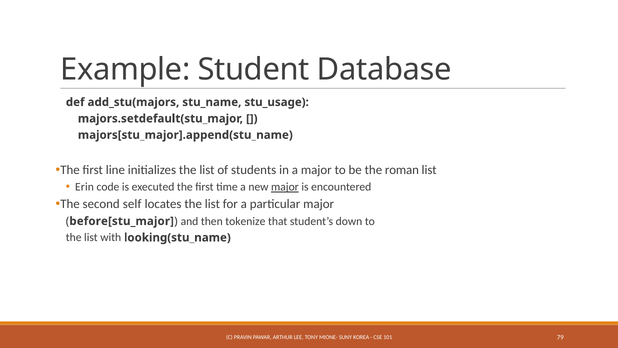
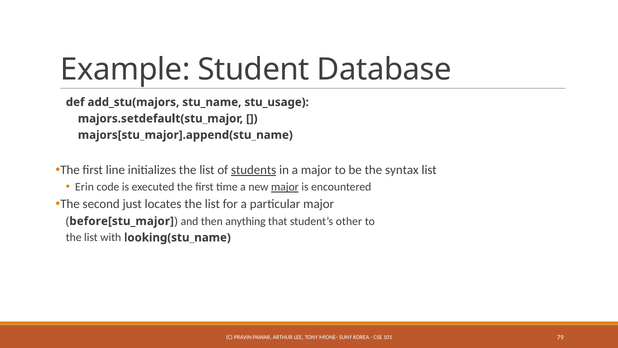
students underline: none -> present (254, 170)
roman: roman -> syntax (402, 170)
self: self -> just (132, 204)
tokenize: tokenize -> anything (245, 221)
down: down -> other (349, 221)
